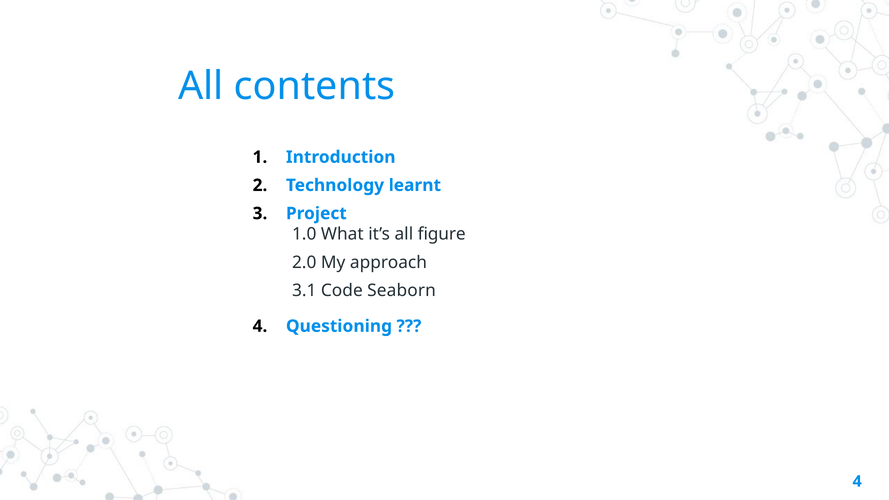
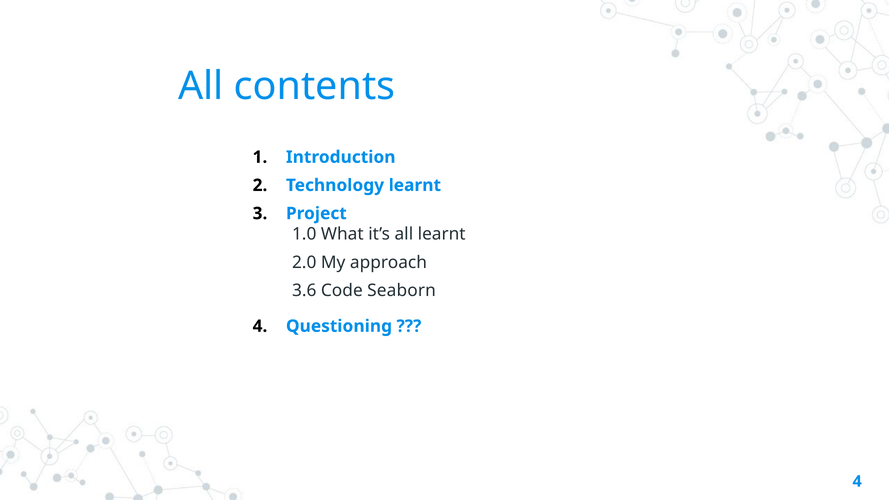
all figure: figure -> learnt (442, 234)
3.1: 3.1 -> 3.6 (304, 291)
